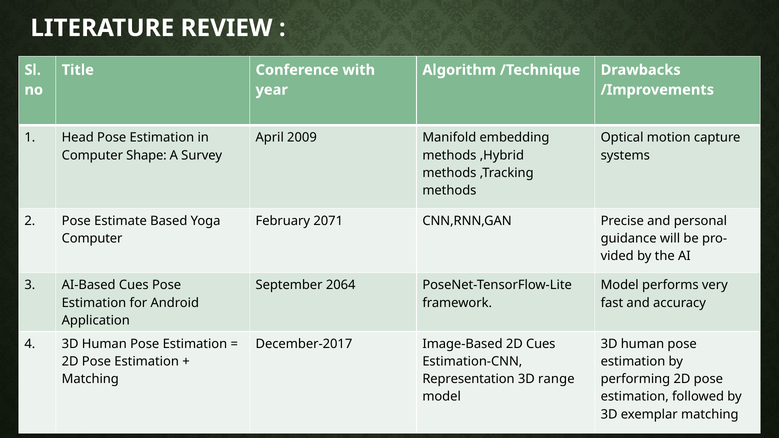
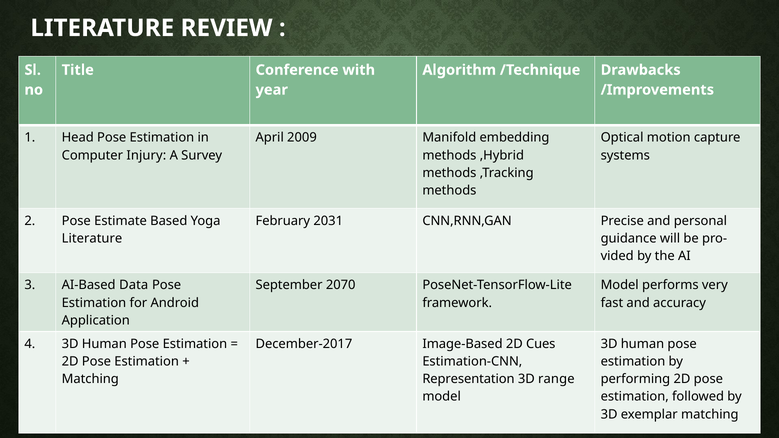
Shape: Shape -> Injury (146, 155)
2071: 2071 -> 2031 (328, 221)
Computer: Computer -> Literature (92, 239)
AI-Based Cues: Cues -> Data (134, 285)
2064: 2064 -> 2070 (341, 285)
